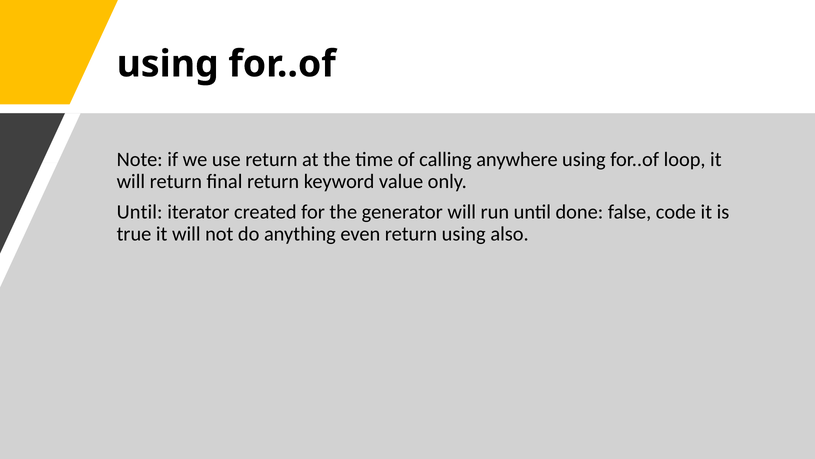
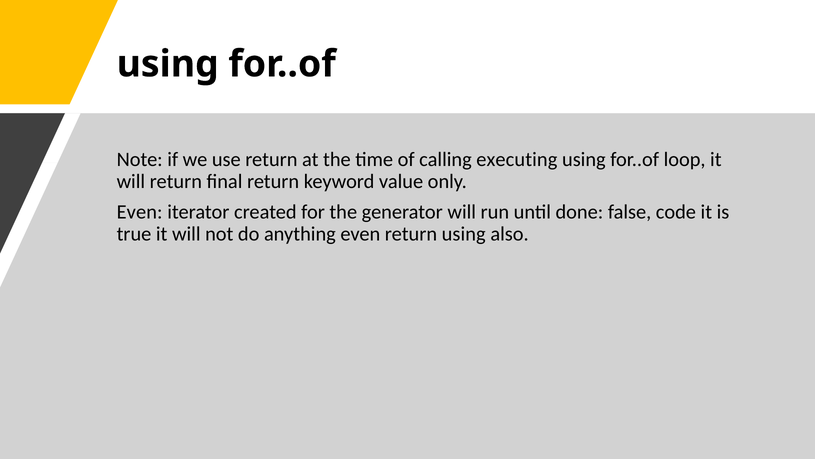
anywhere: anywhere -> executing (517, 159)
Until: Until -> Even (140, 212)
